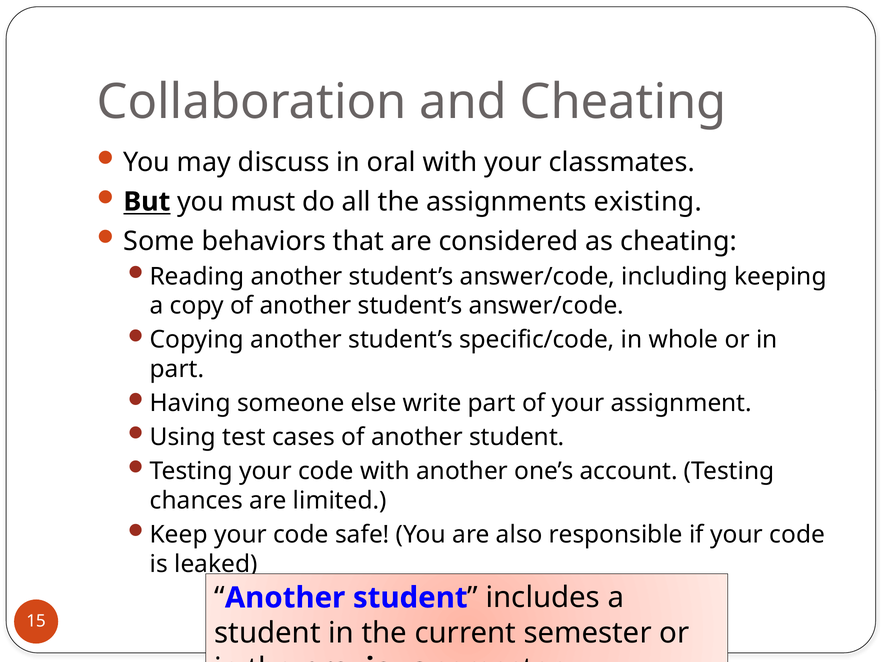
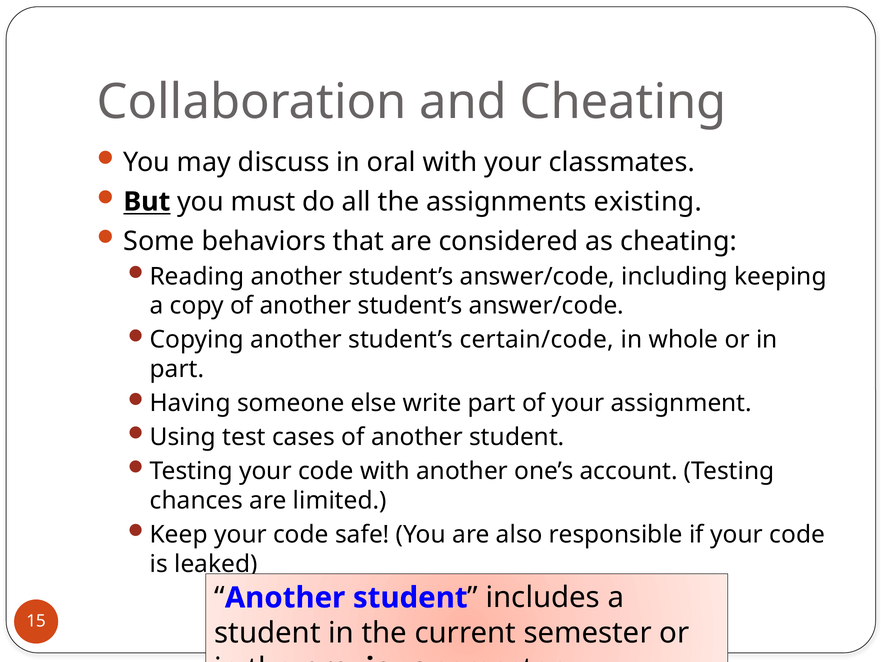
specific/code: specific/code -> certain/code (537, 340)
